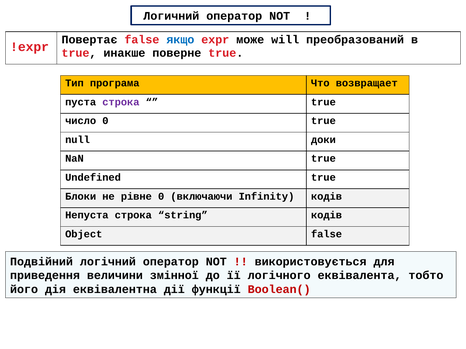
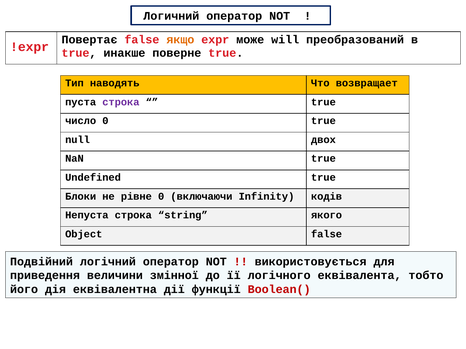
якщо colour: blue -> orange (180, 40)
програма: програма -> наводять (115, 83)
доки: доки -> двох (323, 140)
string кодів: кодів -> якого (327, 215)
